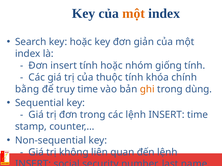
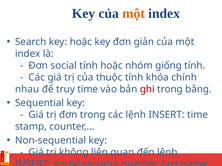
Đơn insert: insert -> social (64, 66)
bằng: bằng -> nhau (27, 89)
ghi colour: orange -> red (147, 89)
dùng: dùng -> bằng (198, 89)
